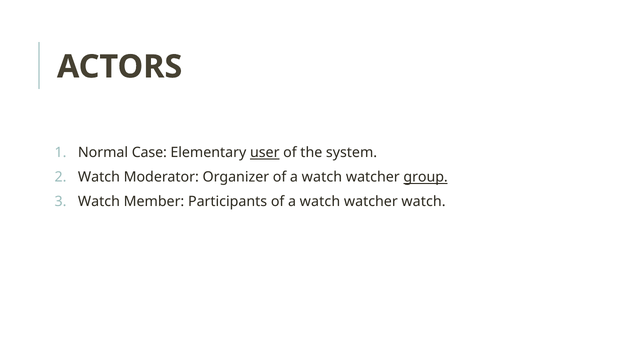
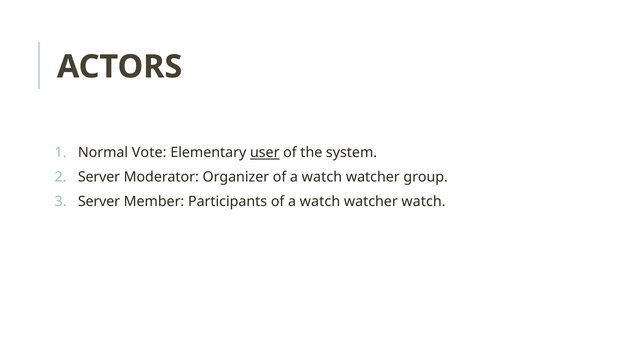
Case: Case -> Vote (149, 153)
Watch: Watch -> Server (99, 177)
group underline: present -> none (426, 177)
Watch: Watch -> Server (99, 202)
